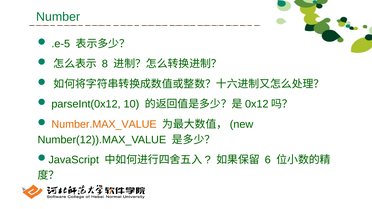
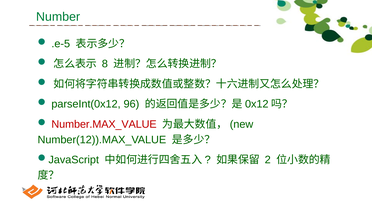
10: 10 -> 96 (131, 104)
Number.MAX_VALUE colour: orange -> red (104, 124)
6: 6 -> 2 (268, 160)
